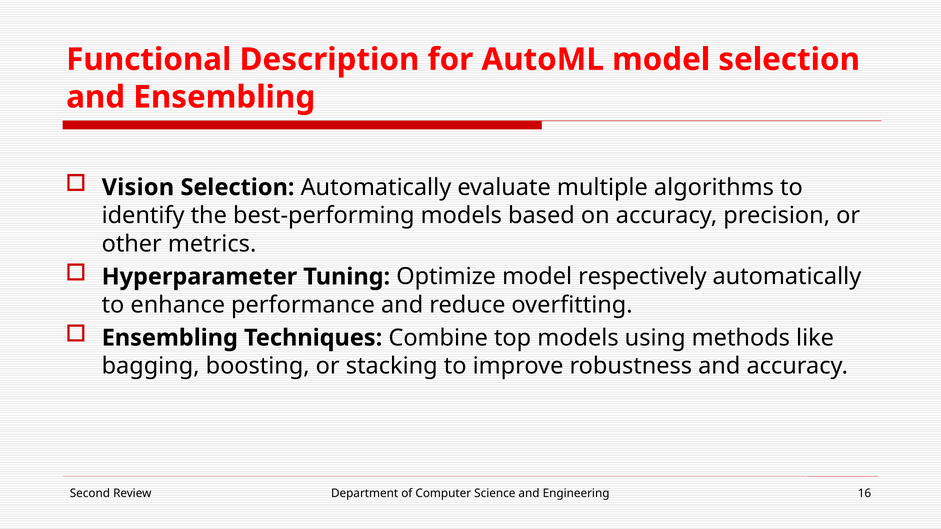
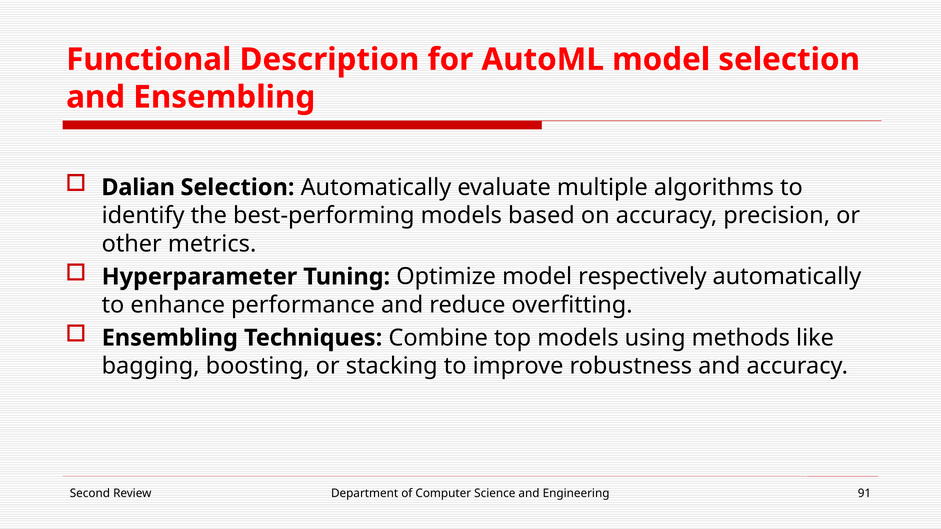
Vision: Vision -> Dalian (138, 187)
16: 16 -> 91 (864, 493)
